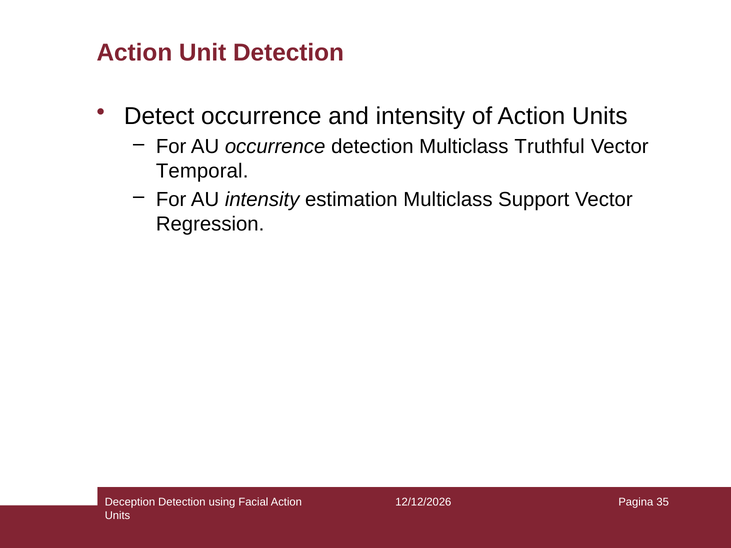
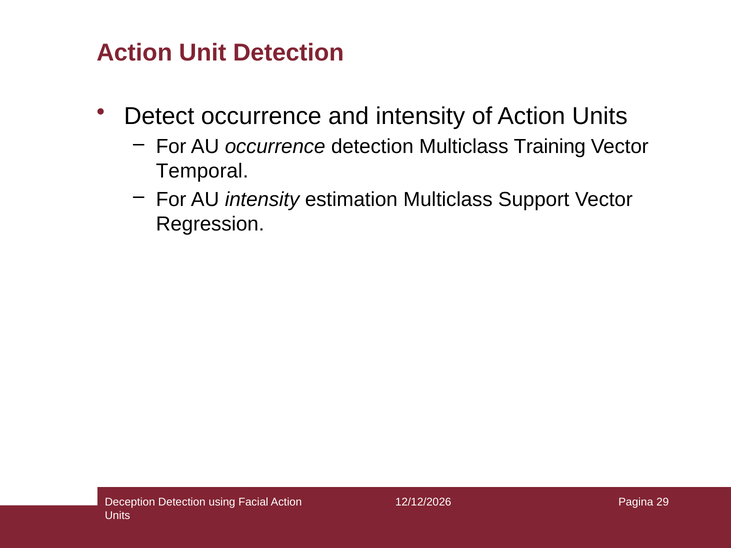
Truthful: Truthful -> Training (550, 147)
35: 35 -> 29 (663, 503)
